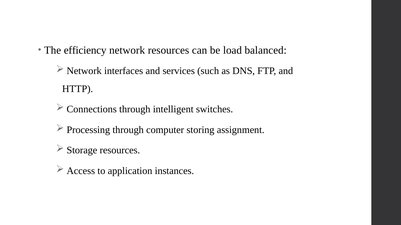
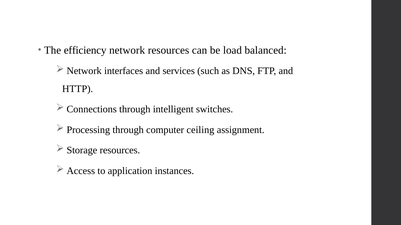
storing: storing -> ceiling (200, 130)
